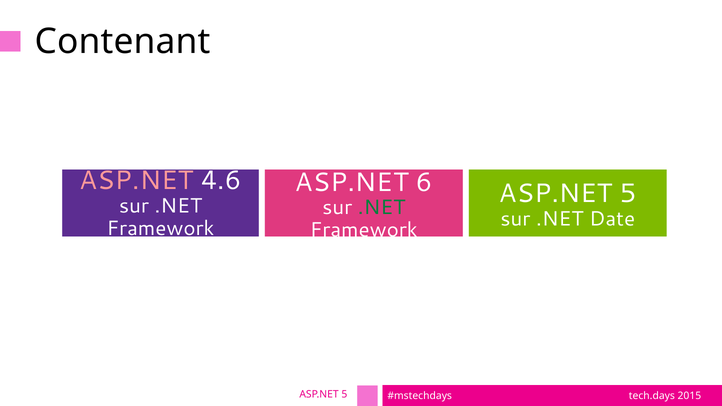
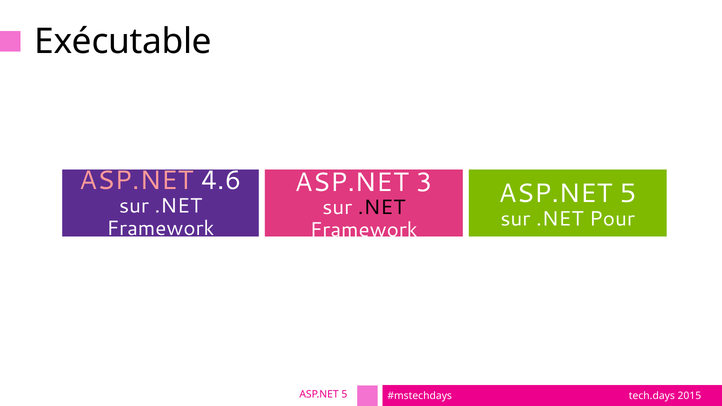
Contenant: Contenant -> Exécutable (123, 41)
6: 6 -> 3 (424, 183)
.NET colour: green -> black (382, 208)
Date: Date -> Pour (612, 219)
